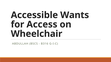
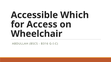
Wants: Wants -> Which (75, 15)
